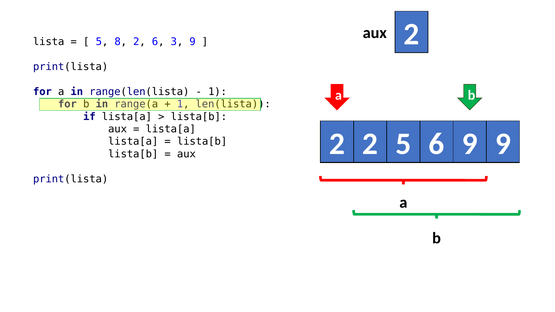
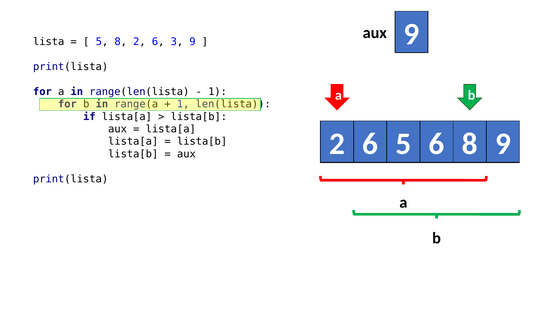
aux 2: 2 -> 9 (411, 34)
2: 2 -> 6 (370, 144)
6 9: 9 -> 8 (470, 144)
